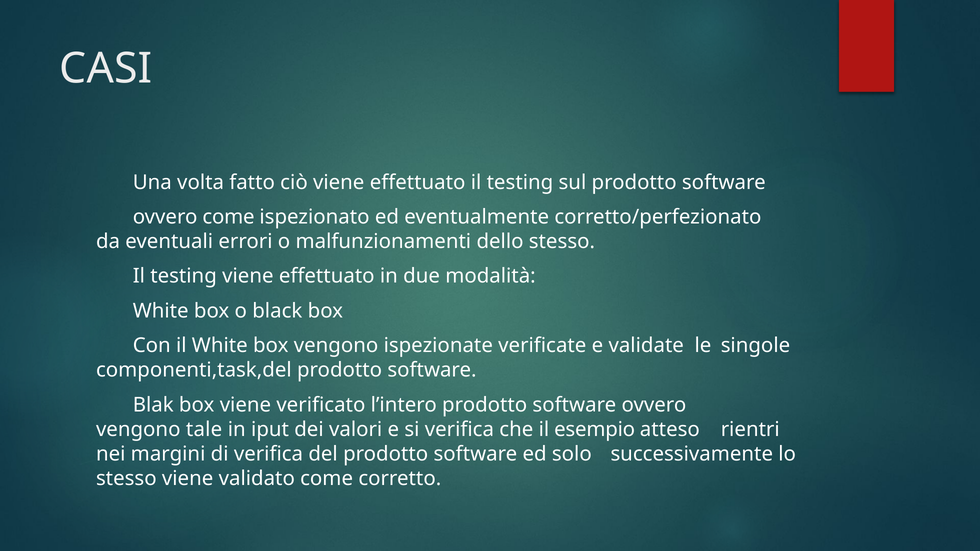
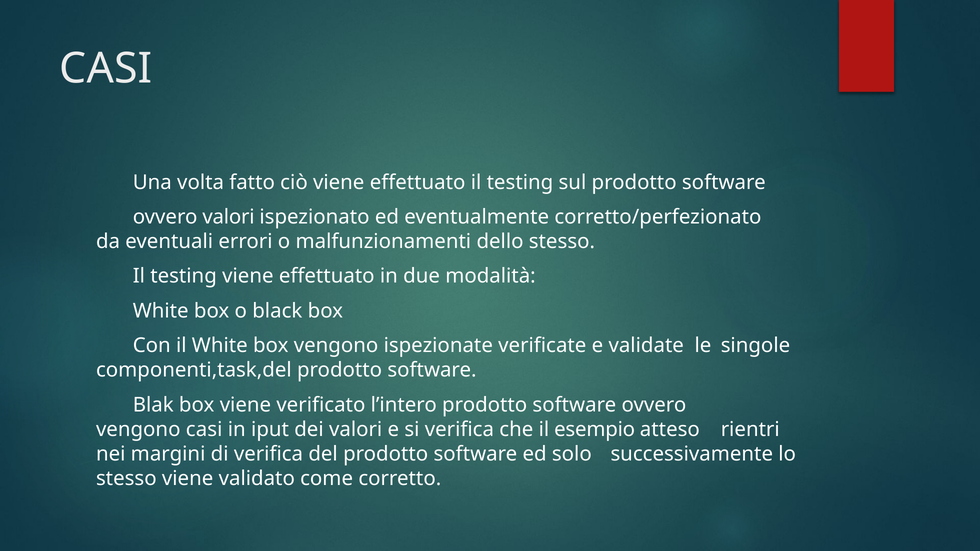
ovvero come: come -> valori (229, 217)
vengono tale: tale -> casi (204, 430)
